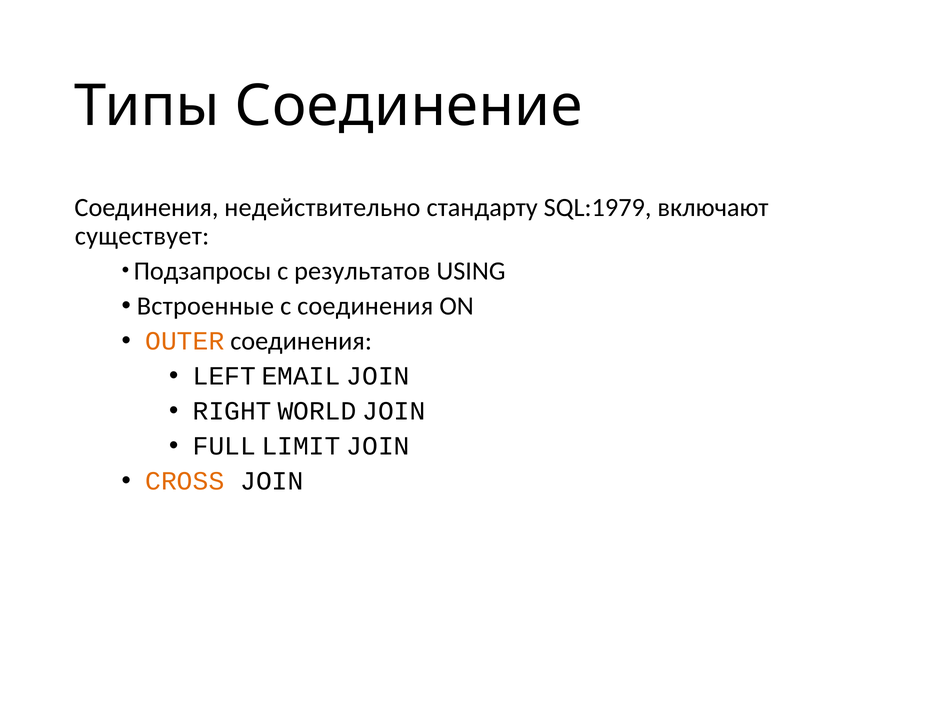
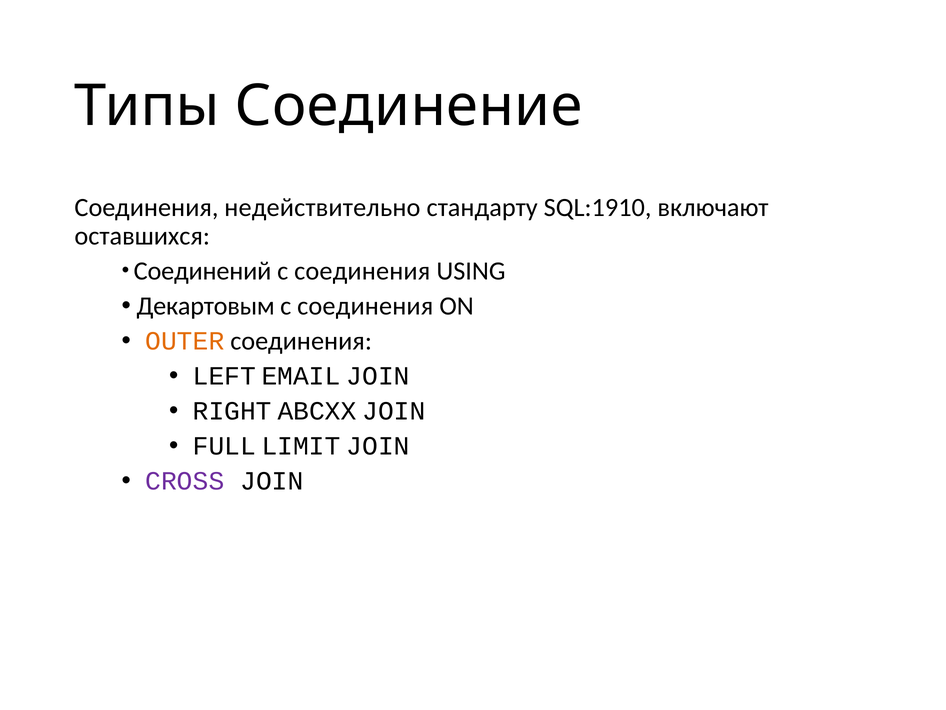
SQL:1979: SQL:1979 -> SQL:1910 (598, 208)
существует: существует -> оставшихся (142, 236)
Подзапросы: Подзапросы -> Соединений (203, 271)
результатов: результатов -> соединения (362, 271)
Встроенные: Встроенные -> Декартовым (206, 306)
WORLD: WORLD -> ABCXX (317, 411)
CROSS colour: orange -> purple (185, 481)
